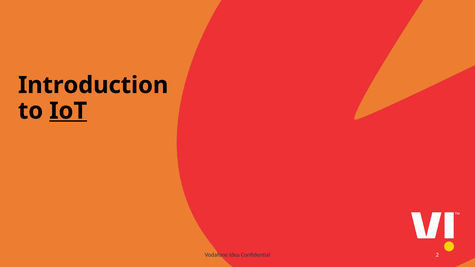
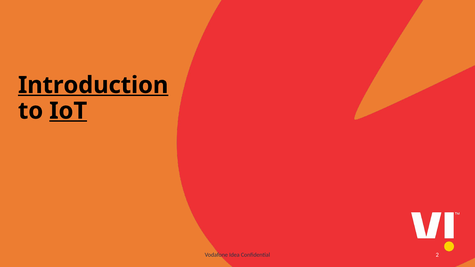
Introduction underline: none -> present (93, 85)
